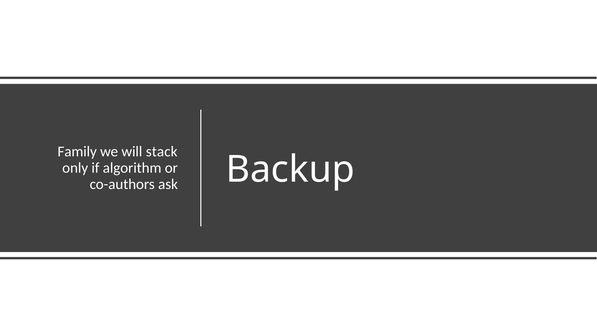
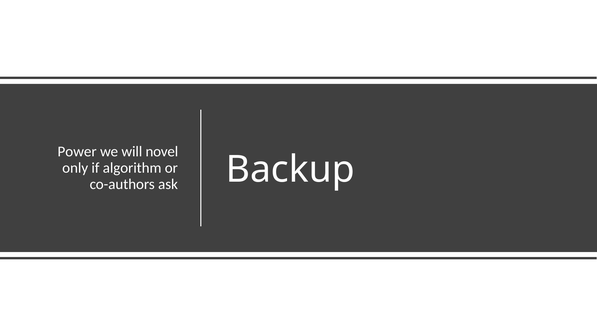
Family: Family -> Power (77, 151)
stack: stack -> novel (162, 151)
